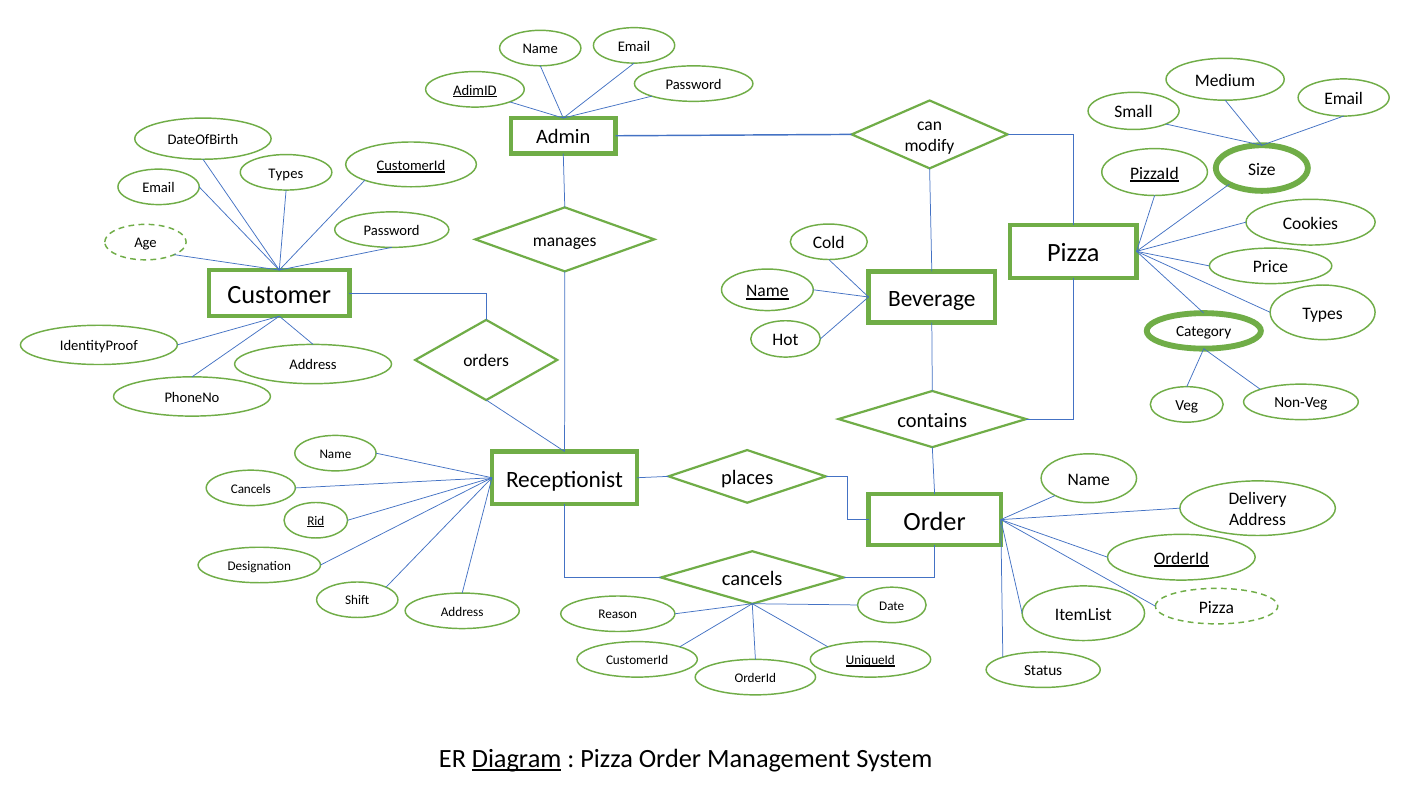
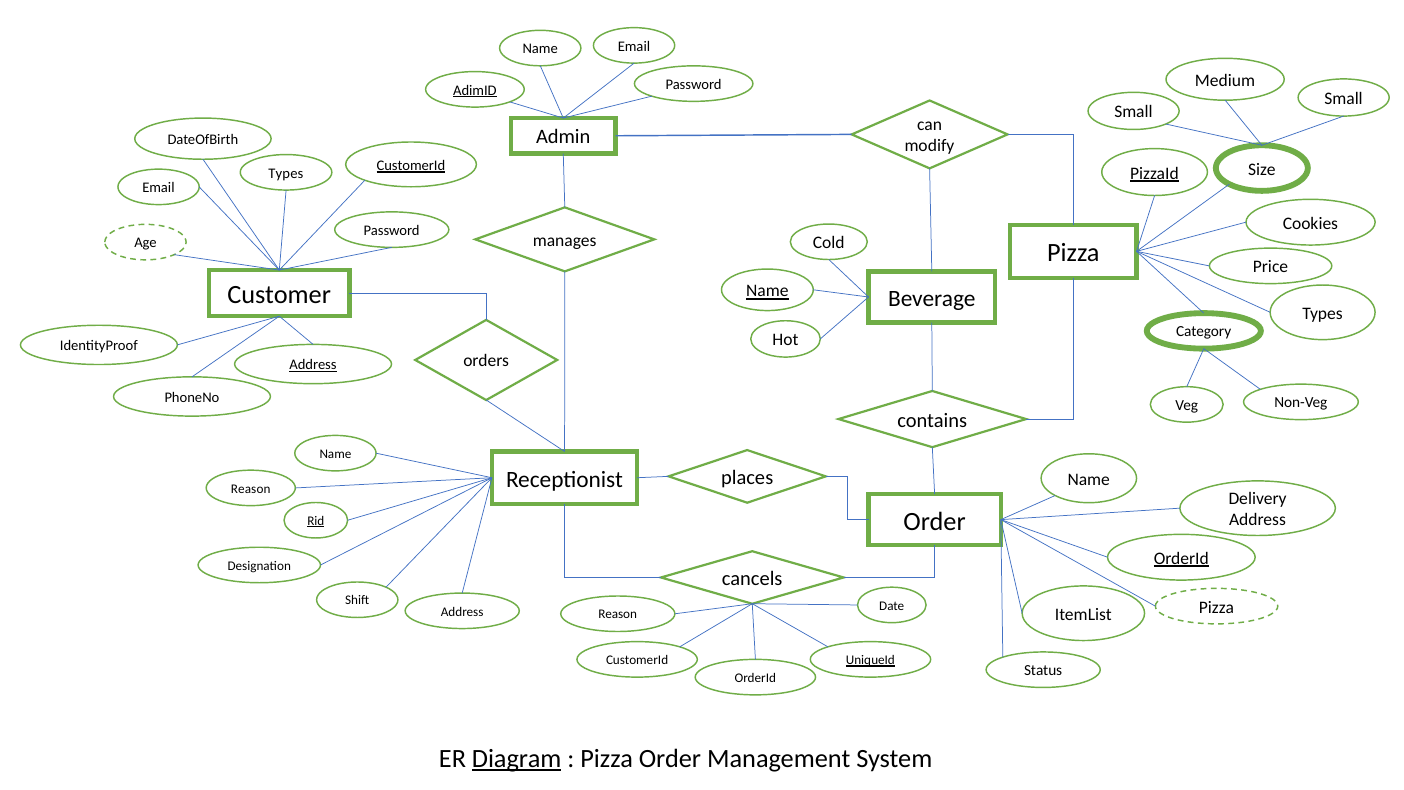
Email: Email -> Small (1344, 99)
Address underline: none -> present (313, 365)
Cancels: Cancels -> Reason (251, 489)
